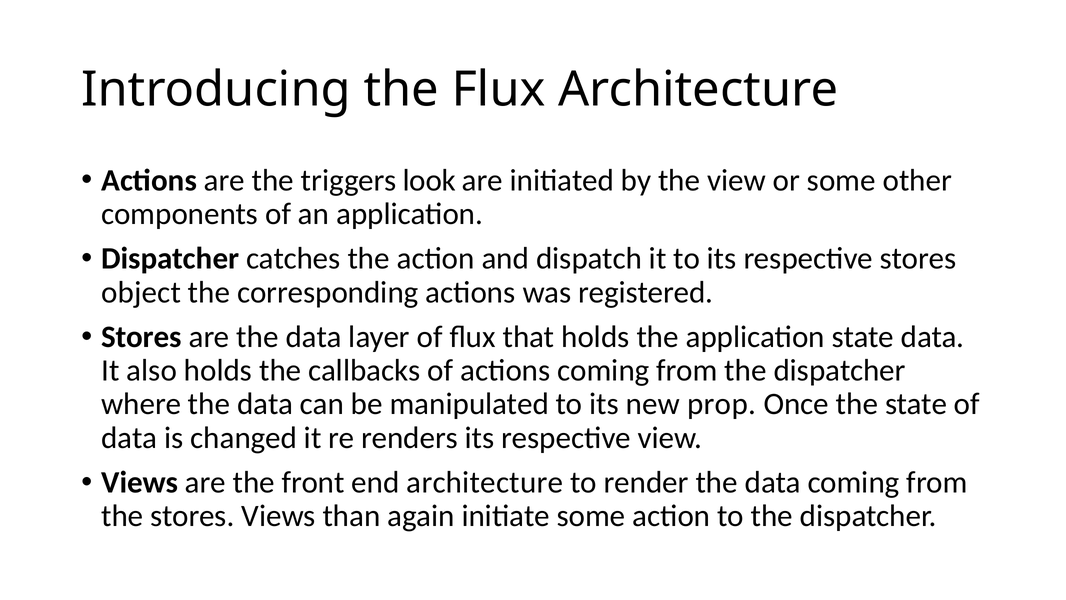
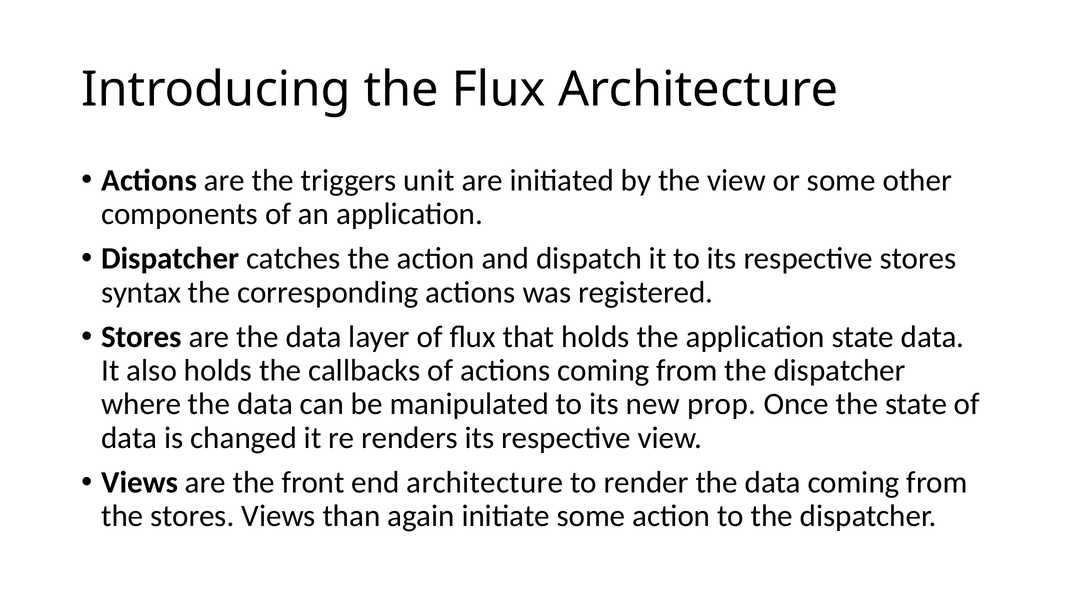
look: look -> unit (429, 180)
object: object -> syntax (141, 292)
